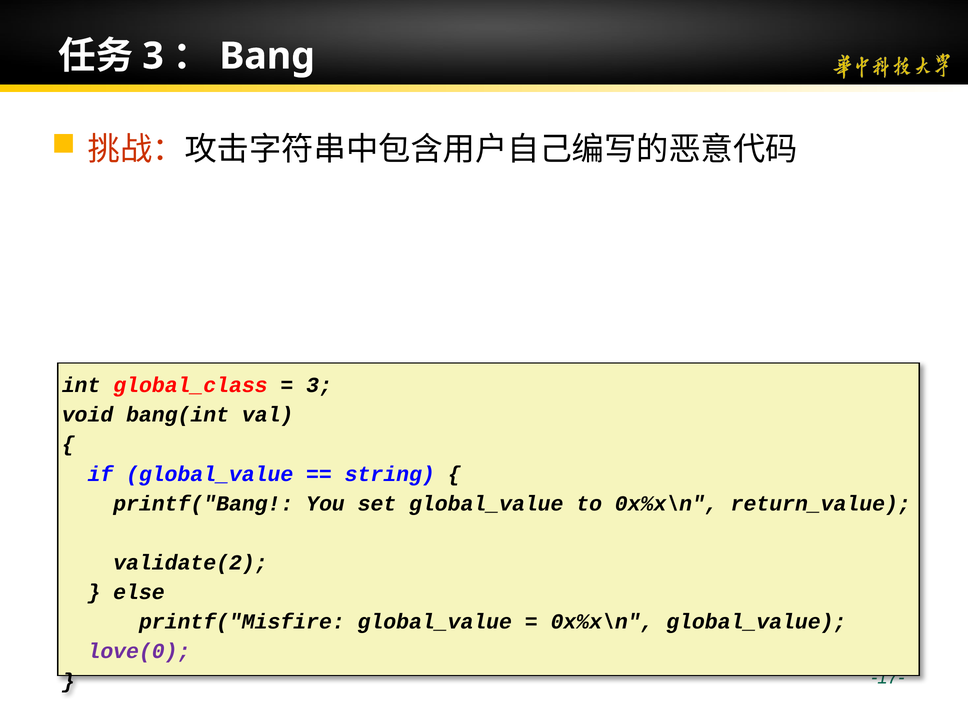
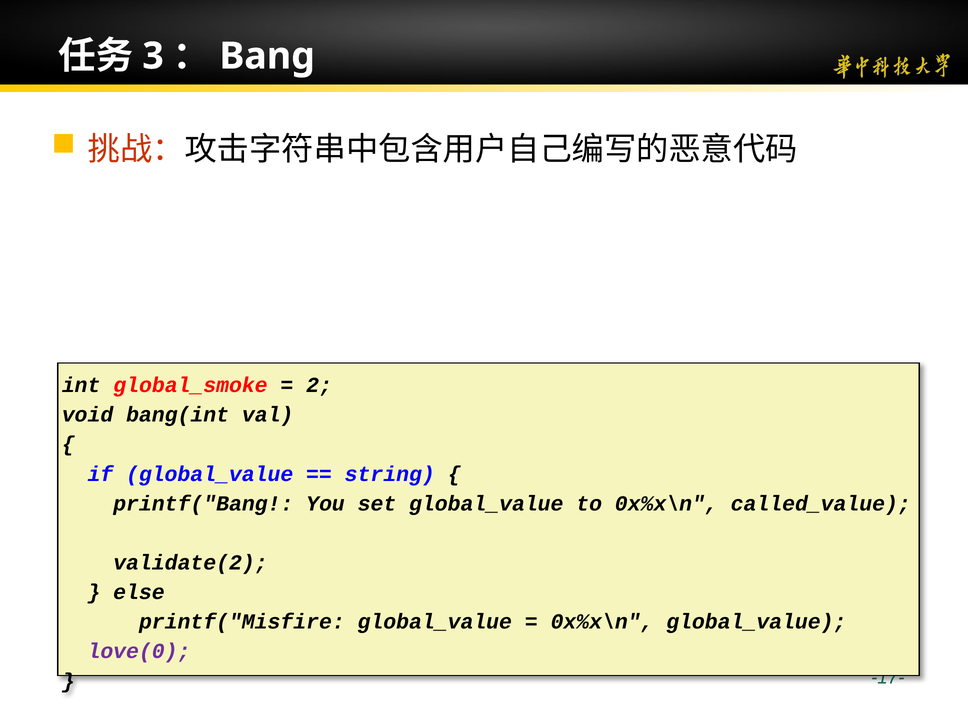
global_class: global_class -> global_smoke (190, 385)
3: 3 -> 2 (319, 385)
return_value: return_value -> called_value (821, 504)
